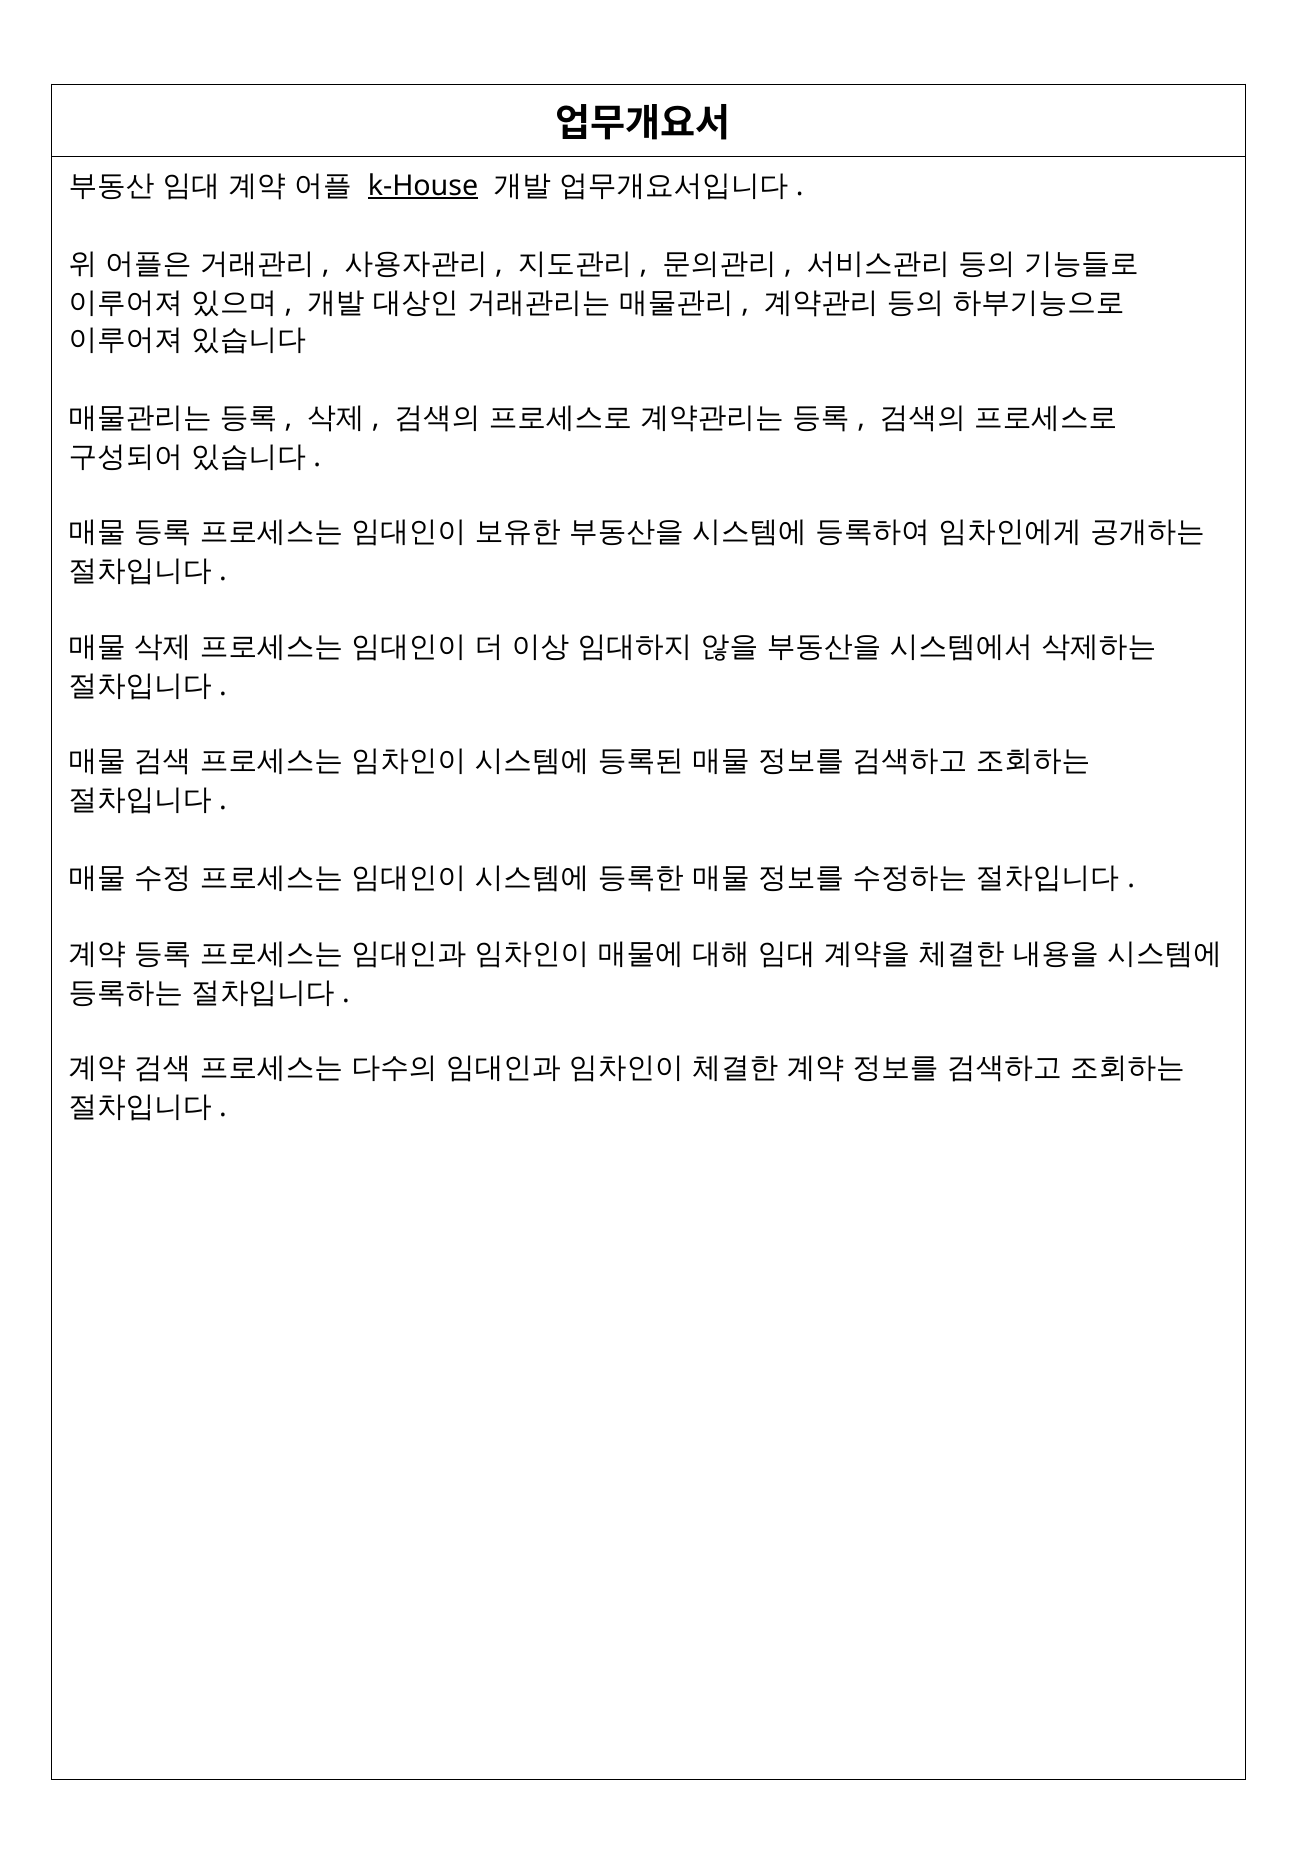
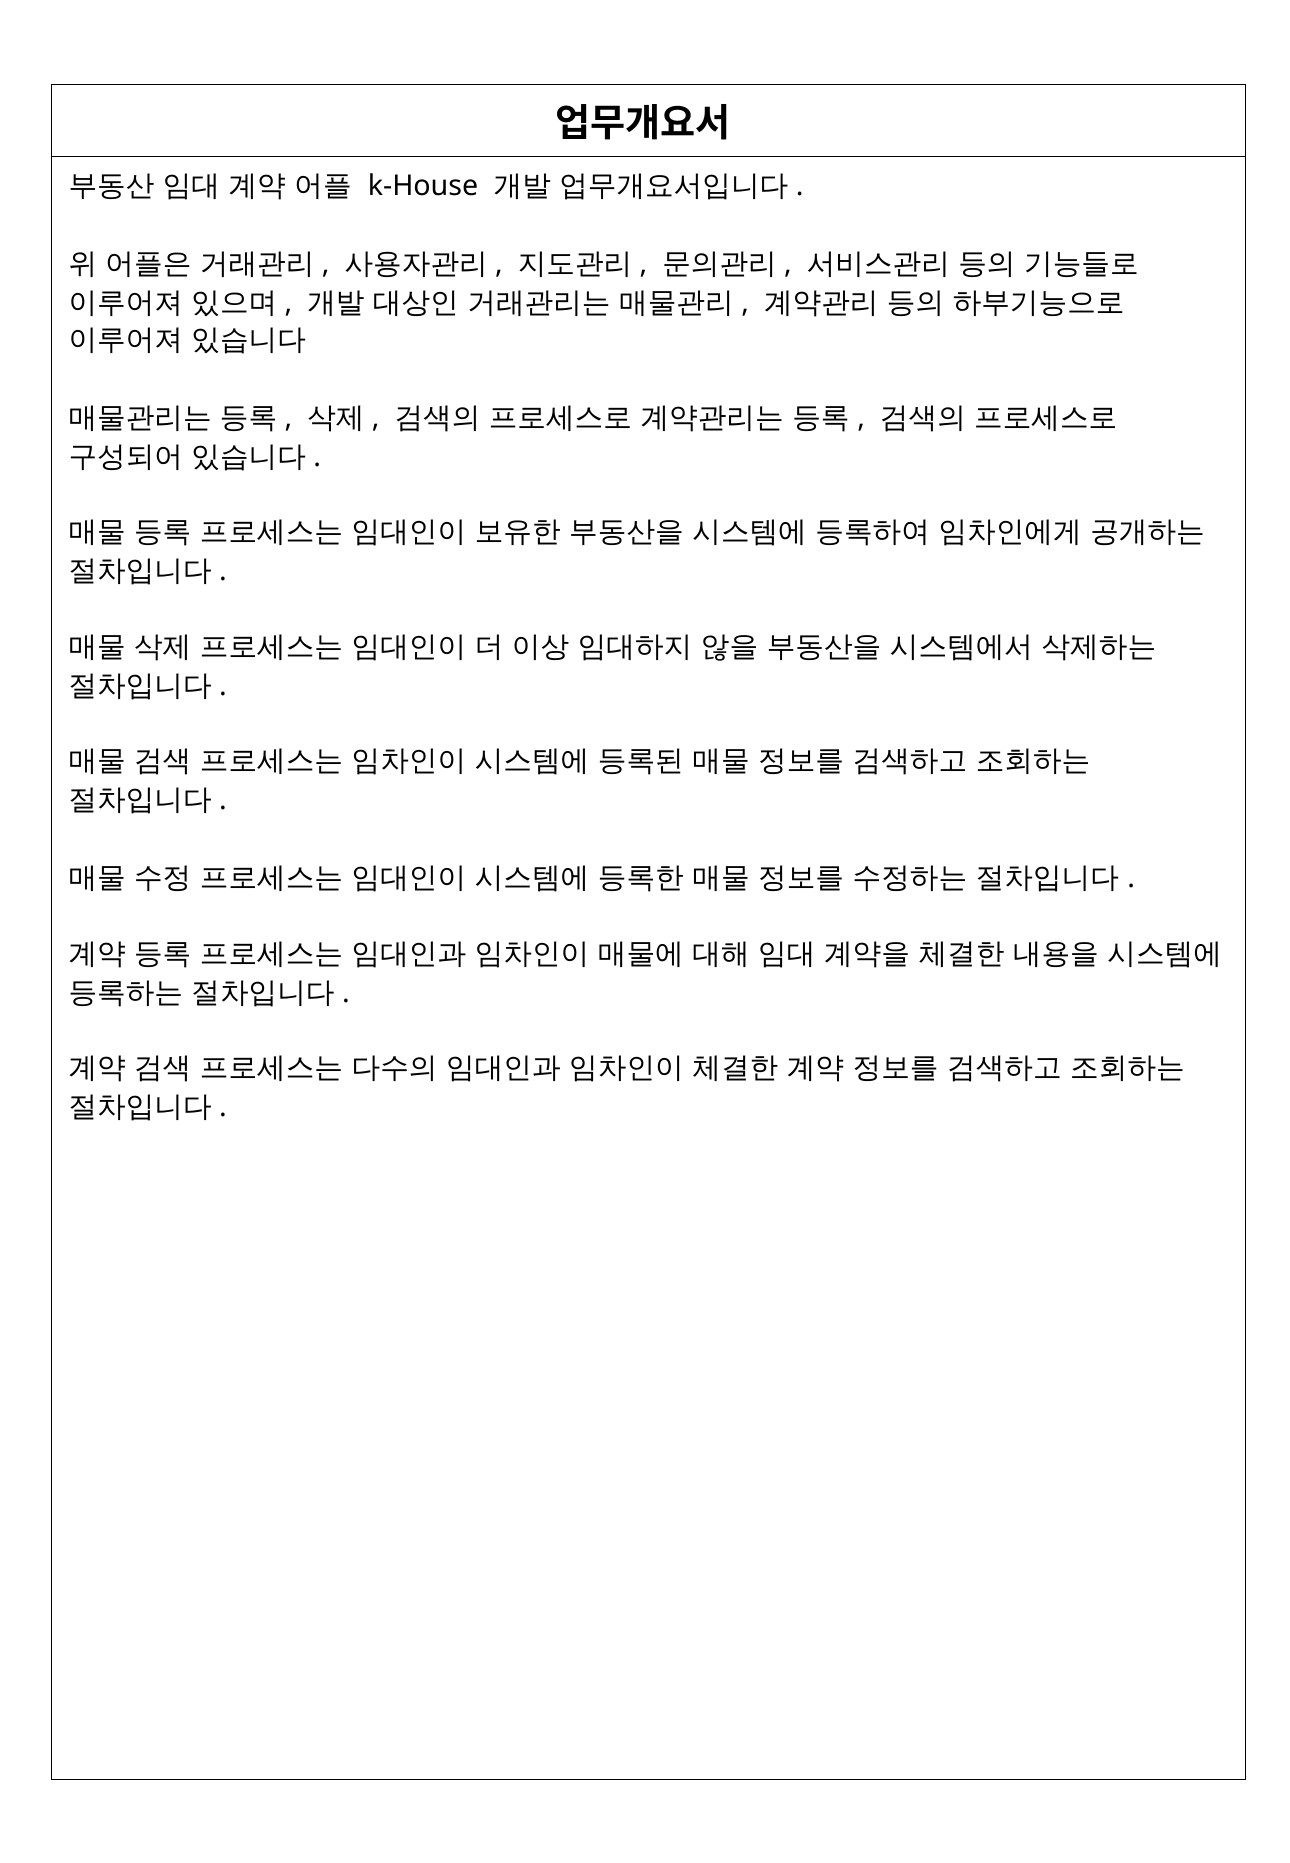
k-House underline: present -> none (423, 186)
